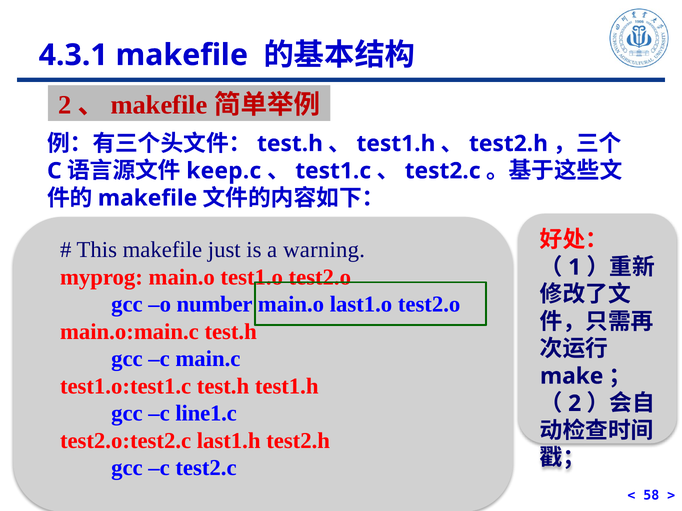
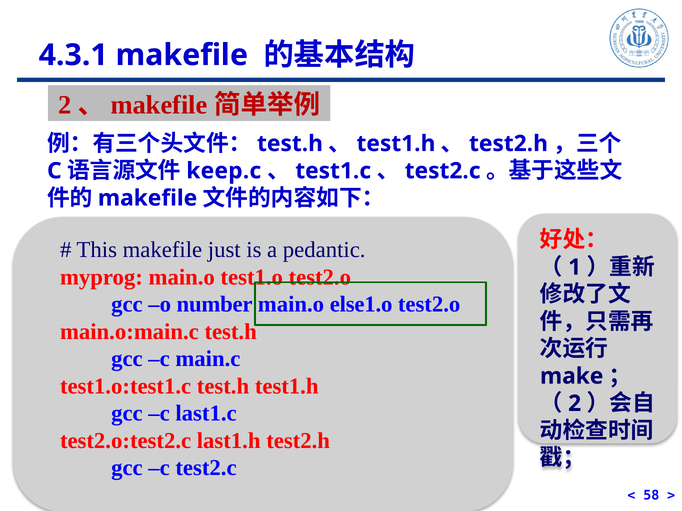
warning: warning -> pedantic (324, 250)
last1.o: last1.o -> else1.o (361, 305)
line1.c: line1.c -> last1.c (206, 414)
